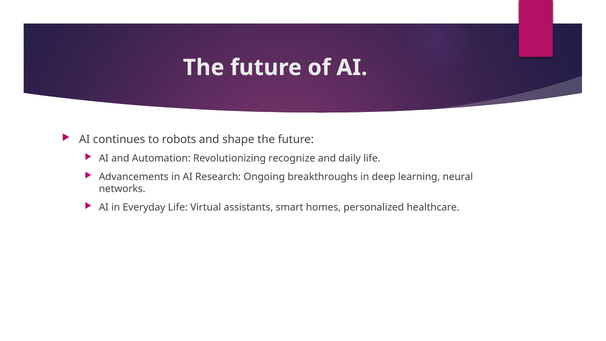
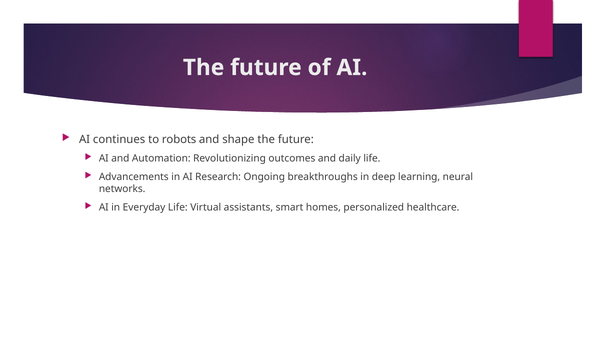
recognize: recognize -> outcomes (292, 158)
